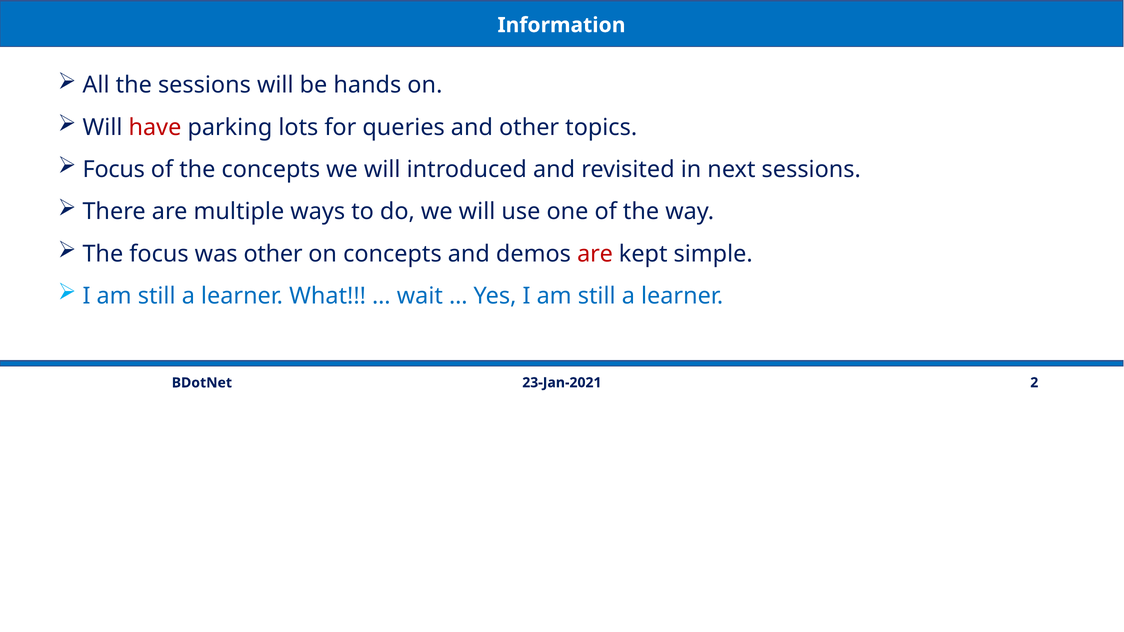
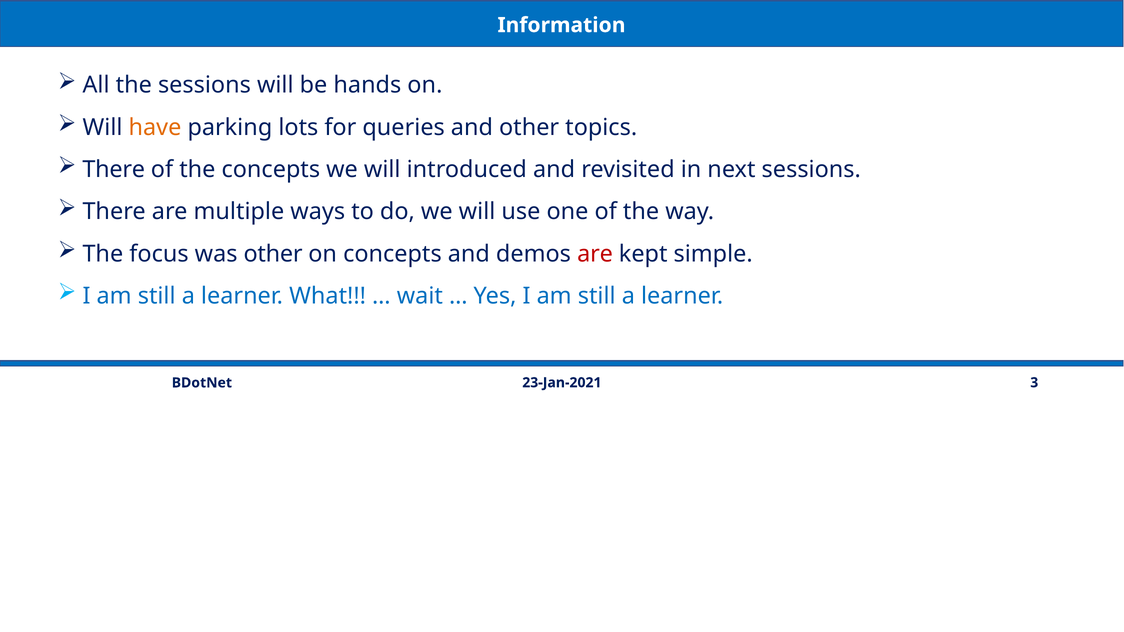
have colour: red -> orange (155, 127)
Focus: Focus -> There (114, 170)
2: 2 -> 3 (1034, 383)
